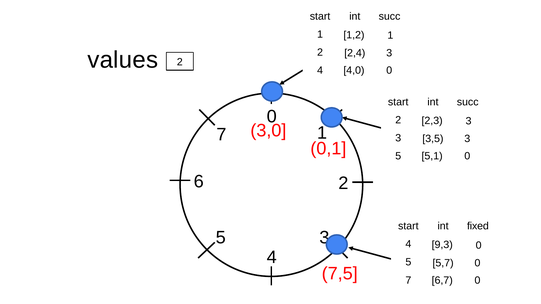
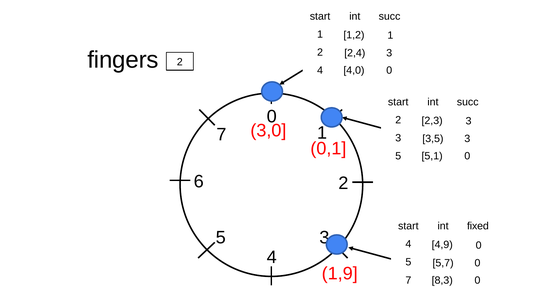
values: values -> fingers (123, 60)
9,3: 9,3 -> 4,9 (442, 245)
7,5: 7,5 -> 1,9 (340, 274)
6,7: 6,7 -> 8,3 (442, 281)
